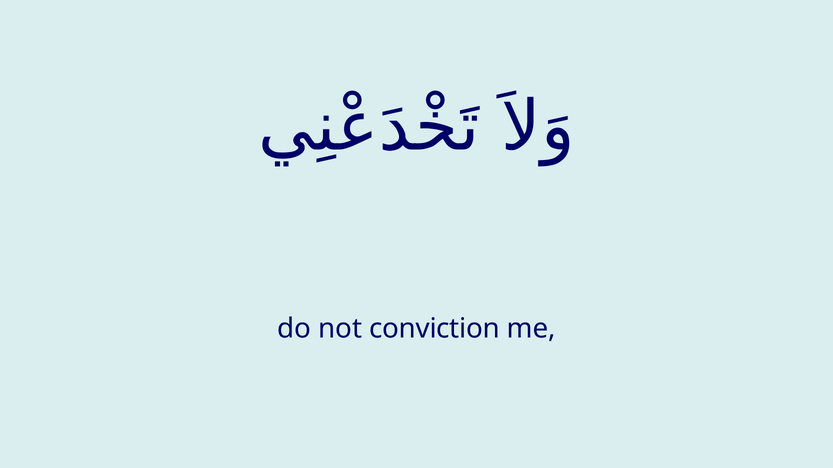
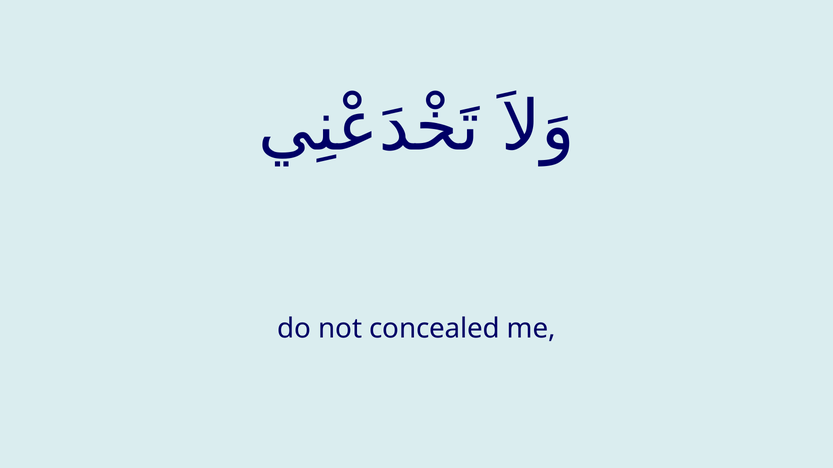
conviction: conviction -> concealed (434, 329)
